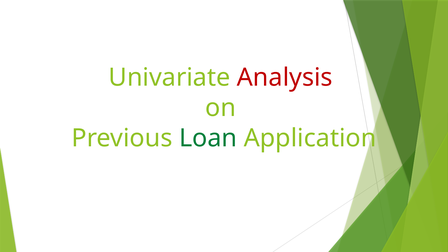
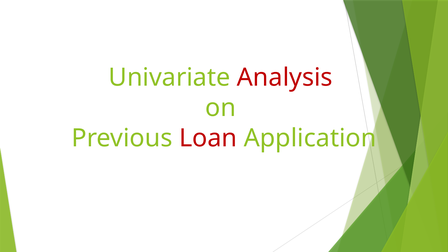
Loan colour: green -> red (208, 138)
